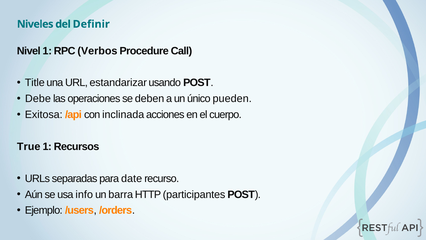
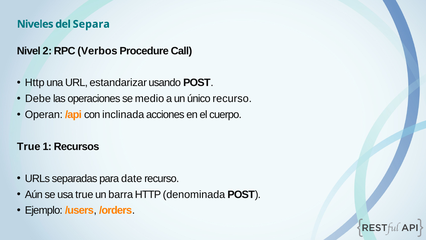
Definir: Definir -> Separa (91, 24)
Nivel 1: 1 -> 2 (47, 51)
Title: Title -> Http (35, 83)
deben: deben -> medio (149, 99)
único pueden: pueden -> recurso (232, 99)
Exitosa: Exitosa -> Operan (44, 115)
usa info: info -> true (84, 194)
participantes: participantes -> denominada (194, 194)
